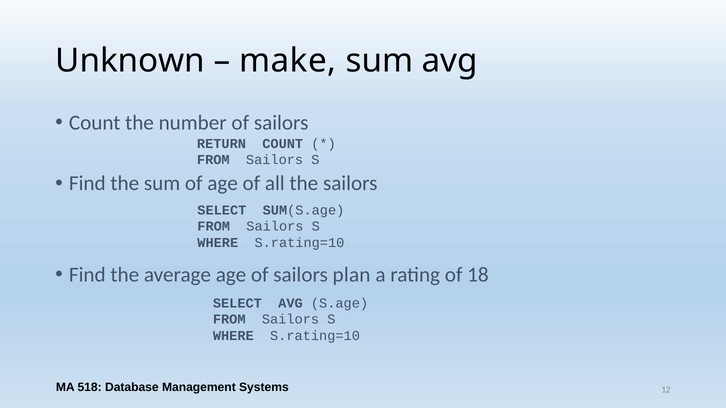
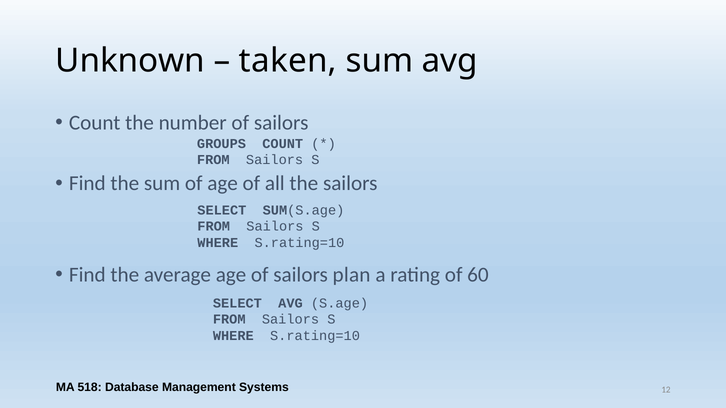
make: make -> taken (288, 61)
RETURN: RETURN -> GROUPS (221, 144)
18: 18 -> 60 (478, 275)
